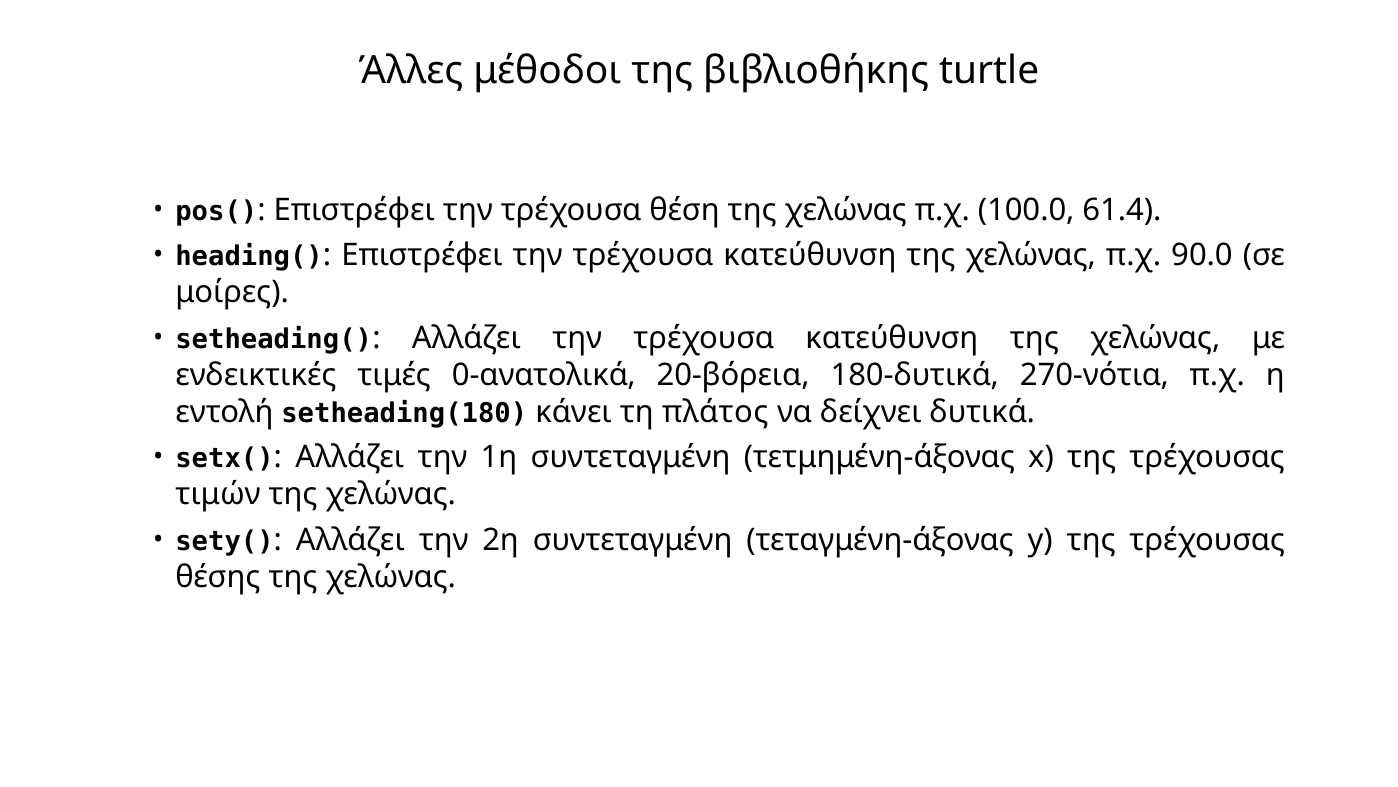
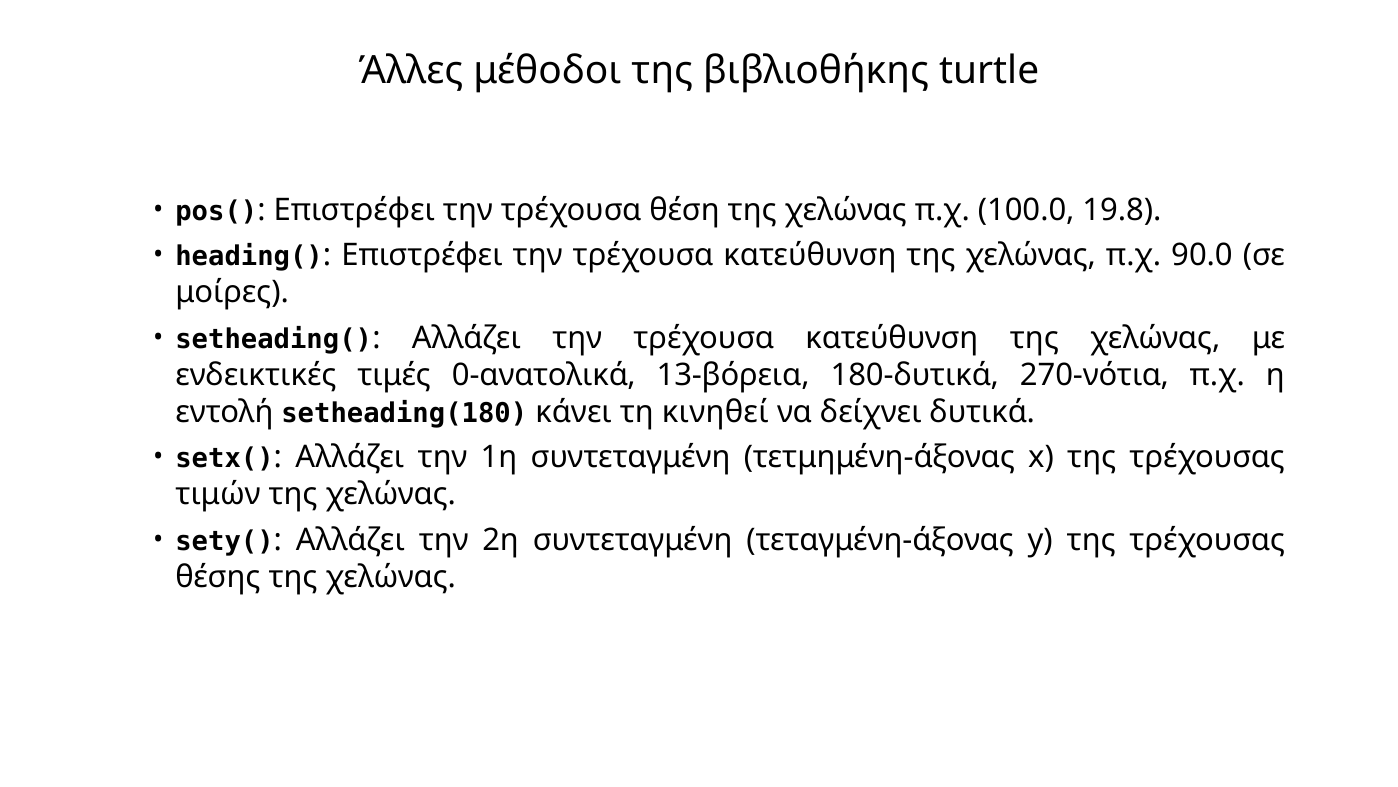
61.4: 61.4 -> 19.8 (1122, 210)
20-βόρεια: 20-βόρεια -> 13-βόρεια (733, 375)
πλάτος: πλάτος -> κινηθεί (715, 412)
